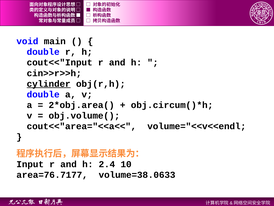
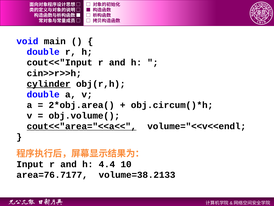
cout<<"area="<<a<< underline: none -> present (82, 126)
2.4: 2.4 -> 4.4 (107, 164)
volume=38.0633: volume=38.0633 -> volume=38.2133 (137, 175)
